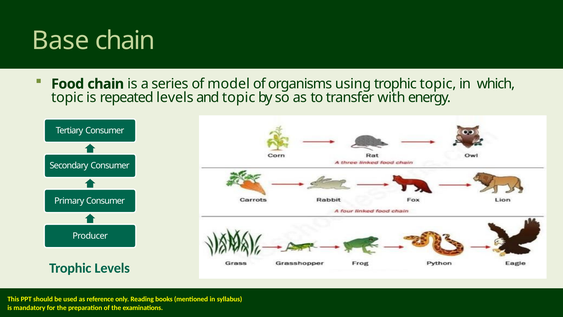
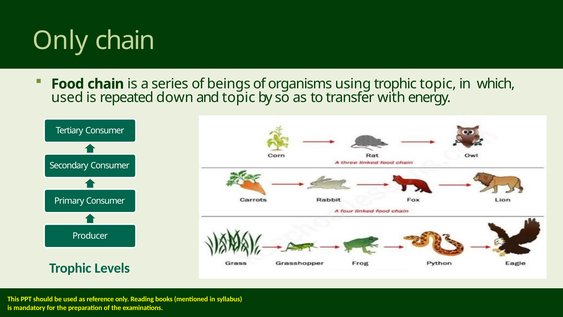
Base: Base -> Only (60, 41)
model: model -> beings (229, 84)
topic: topic -> used (67, 97)
repeated levels: levels -> down (175, 97)
